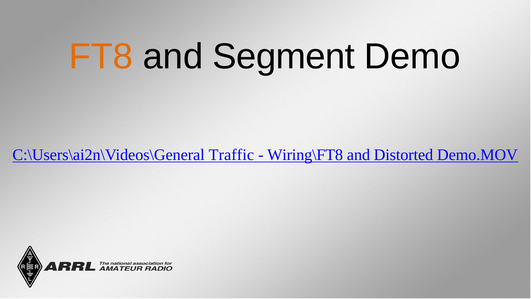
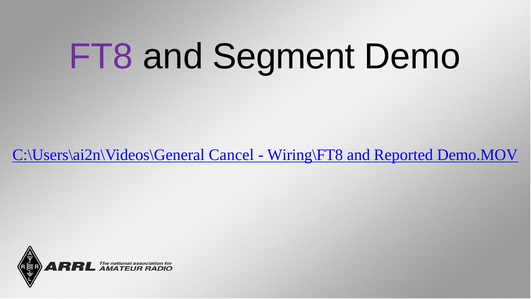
FT8 colour: orange -> purple (101, 56)
Traffic: Traffic -> Cancel (231, 155)
Distorted: Distorted -> Reported (403, 155)
